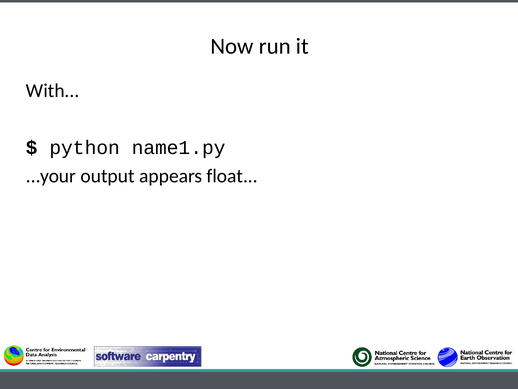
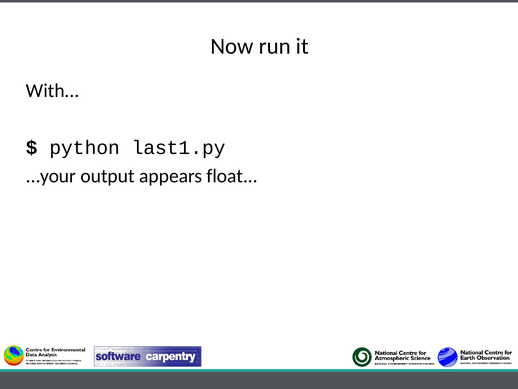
name1.py: name1.py -> last1.py (179, 147)
